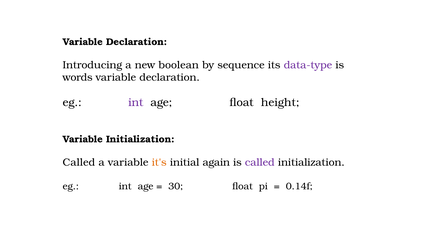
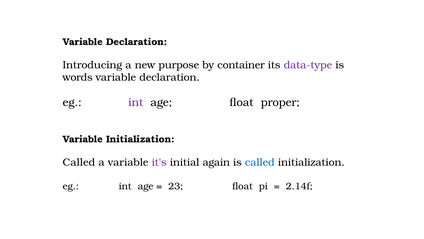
boolean: boolean -> purpose (179, 65)
sequence: sequence -> container (241, 65)
height: height -> proper (280, 102)
it's colour: orange -> purple (159, 162)
called colour: purple -> blue (260, 162)
30: 30 -> 23 (176, 186)
0.14f: 0.14f -> 2.14f (299, 186)
